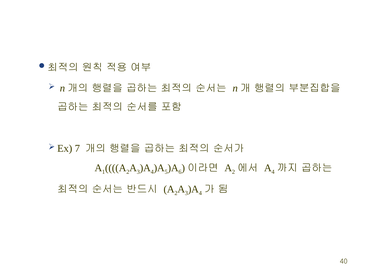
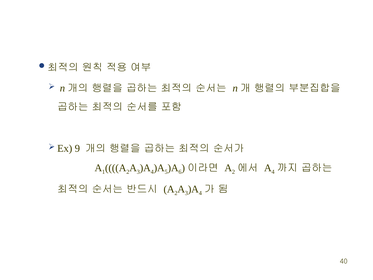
7: 7 -> 9 (77, 148)
